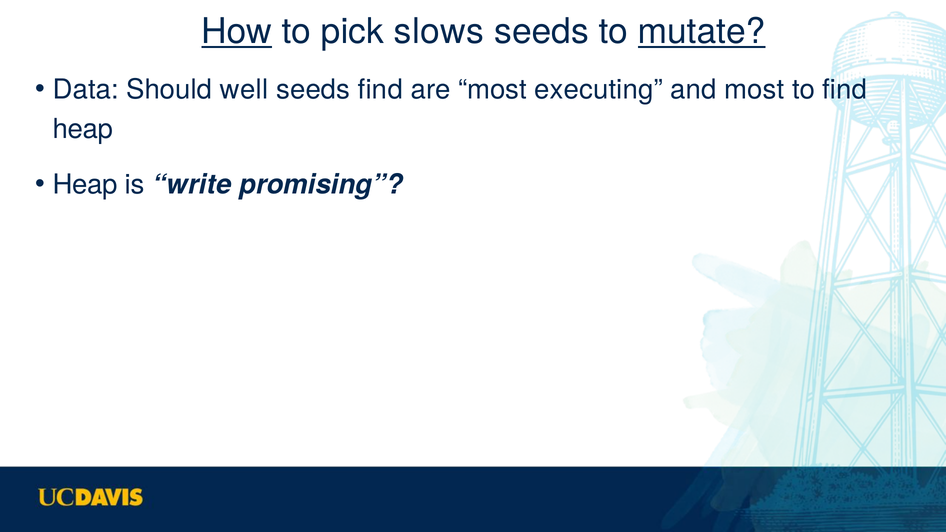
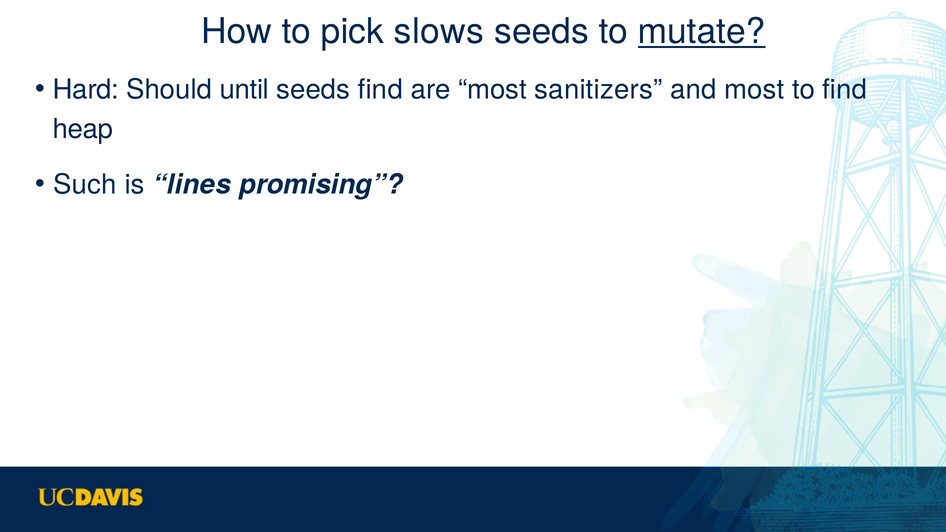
How underline: present -> none (237, 32)
Data: Data -> Hard (86, 90)
well: well -> until (244, 90)
executing: executing -> sanitizers (598, 90)
Heap: Heap -> Such (85, 185)
write: write -> lines (192, 185)
